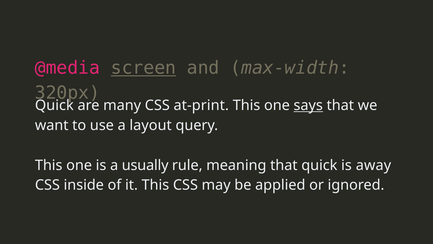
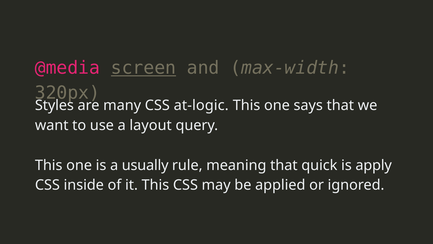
Quick: Quick -> Styles (54, 105)
at-print: at-print -> at-logic (201, 105)
says underline: present -> none (308, 105)
away: away -> apply (374, 165)
